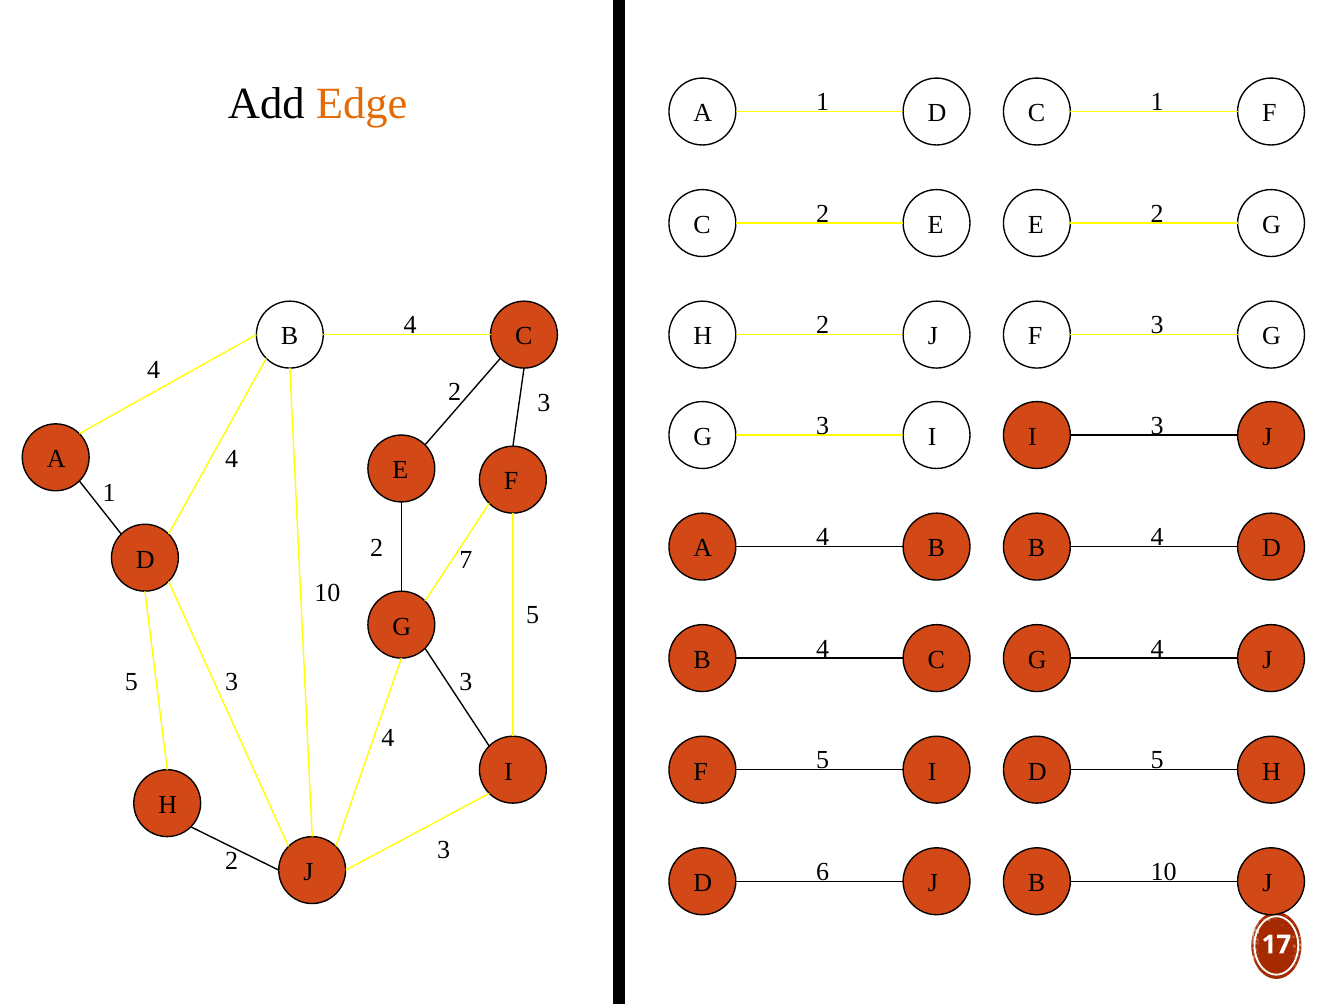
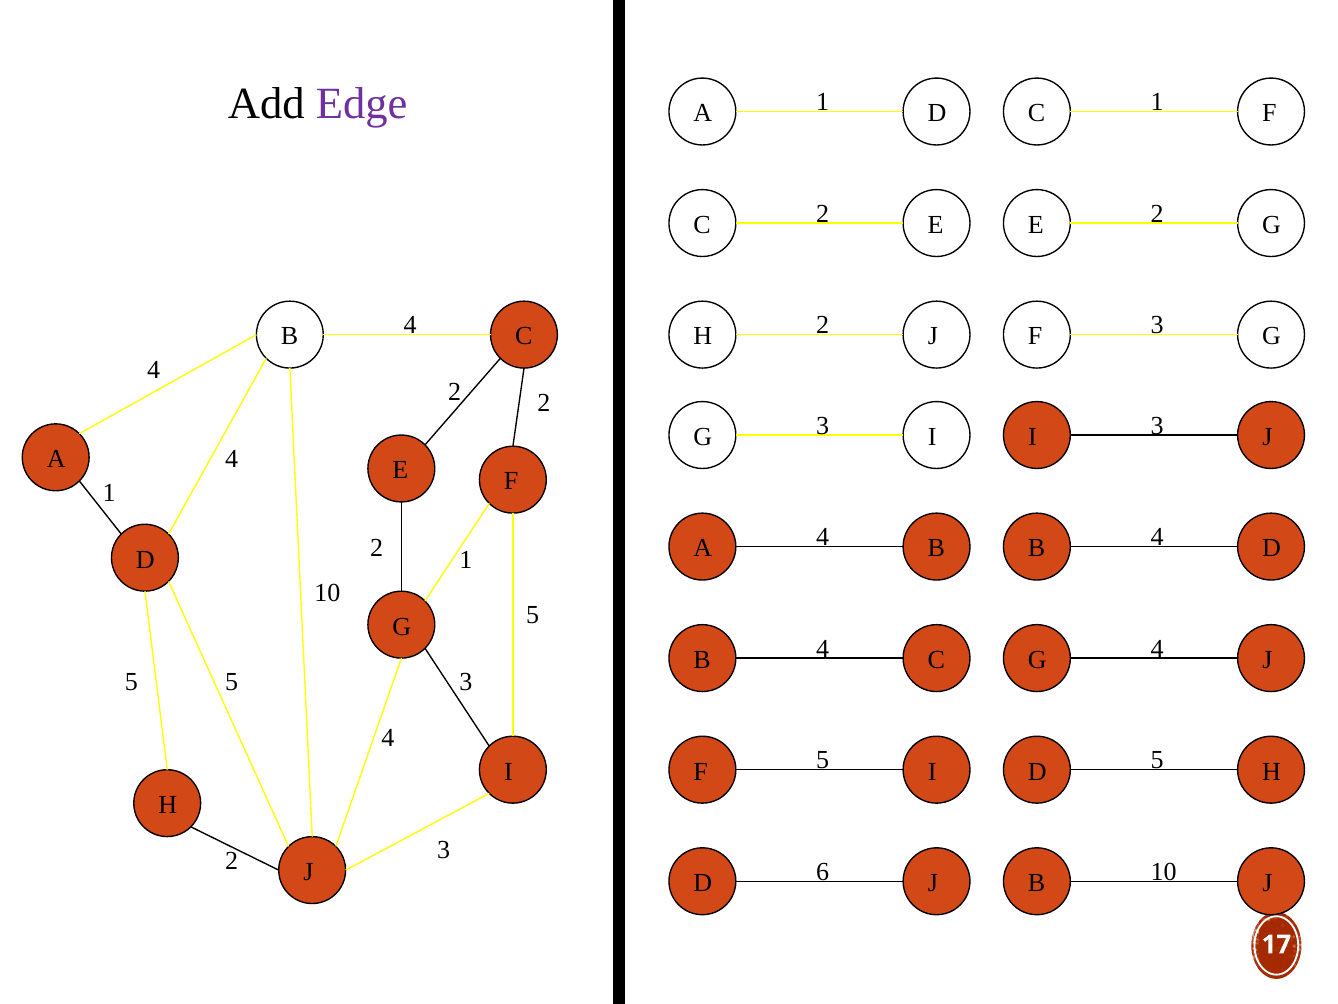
Edge colour: orange -> purple (362, 103)
2 3: 3 -> 2 (544, 403)
7: 7 -> 1 (466, 559)
3: 3 -> 5 (232, 682)
